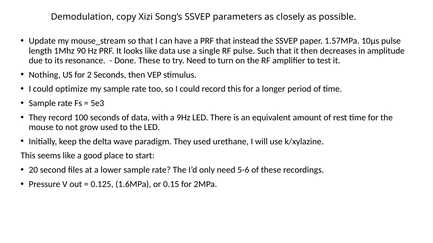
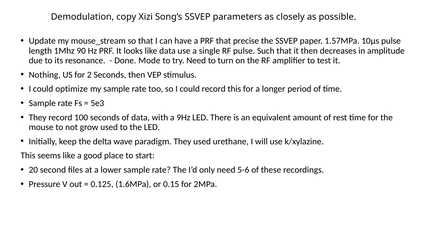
instead: instead -> precise (246, 41)
Done These: These -> Mode (149, 61)
